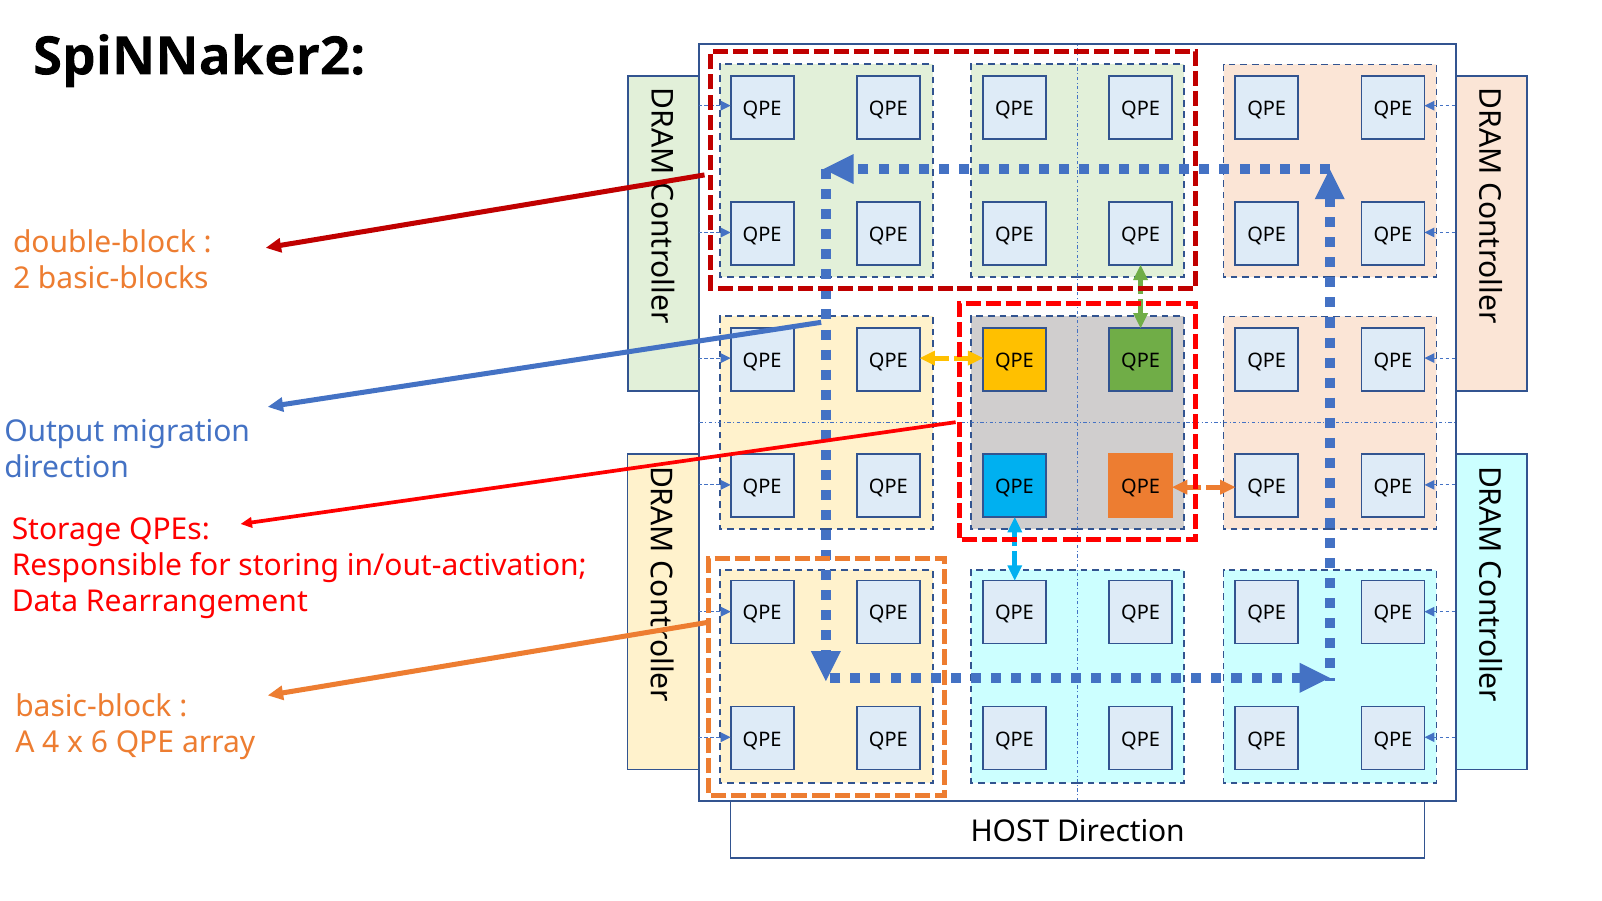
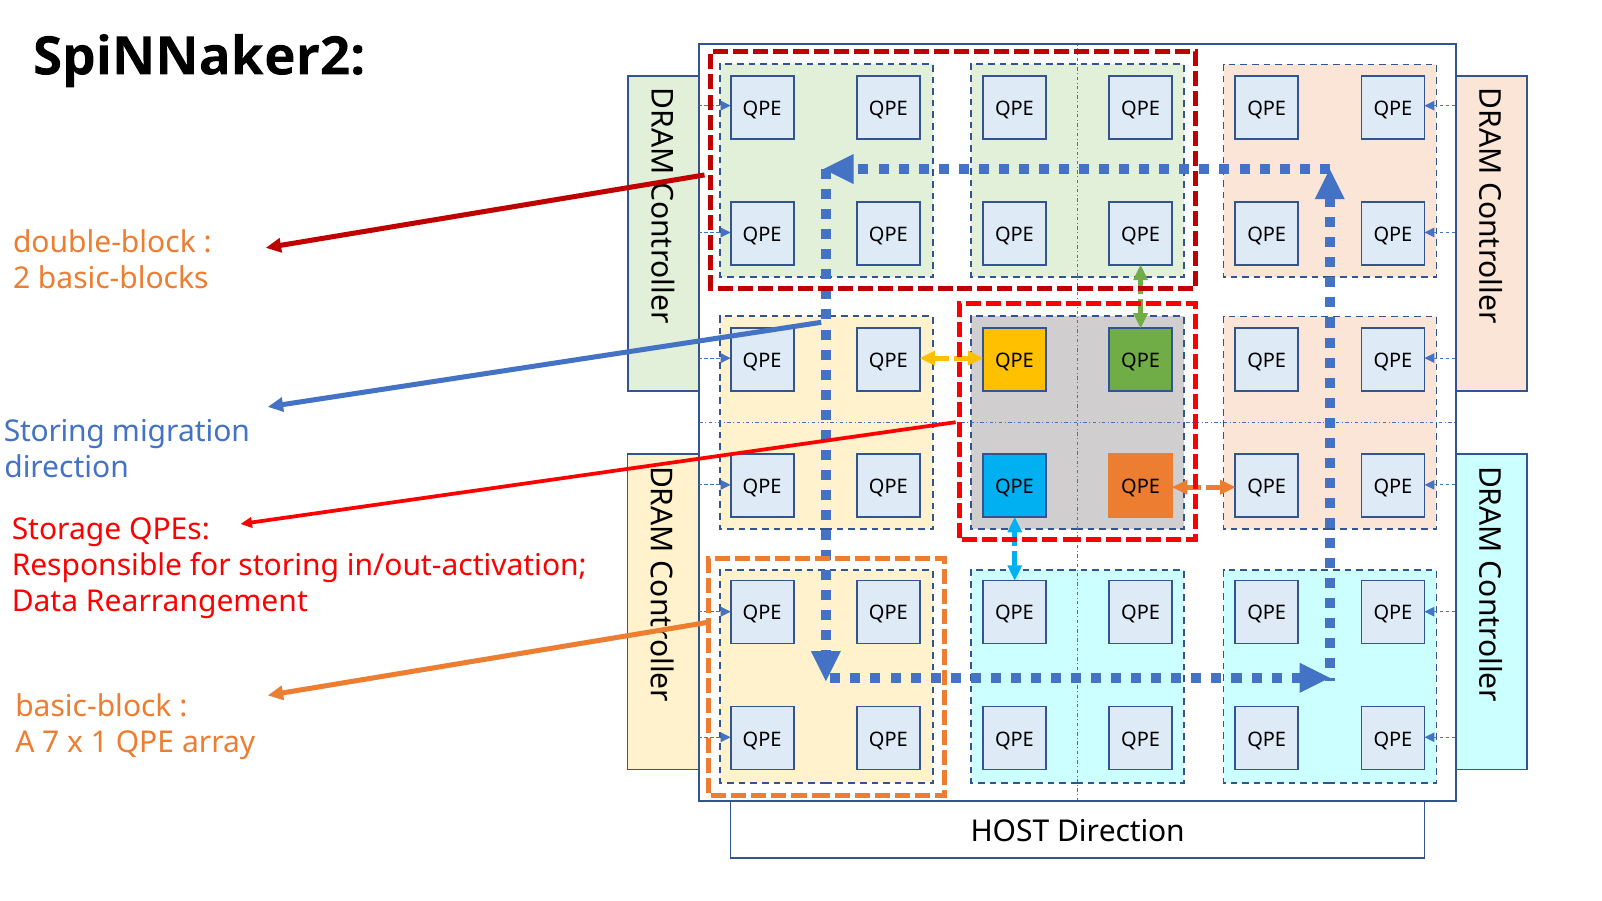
Output: Output -> Storing (54, 432)
4: 4 -> 7 (51, 743)
6: 6 -> 1 (100, 743)
